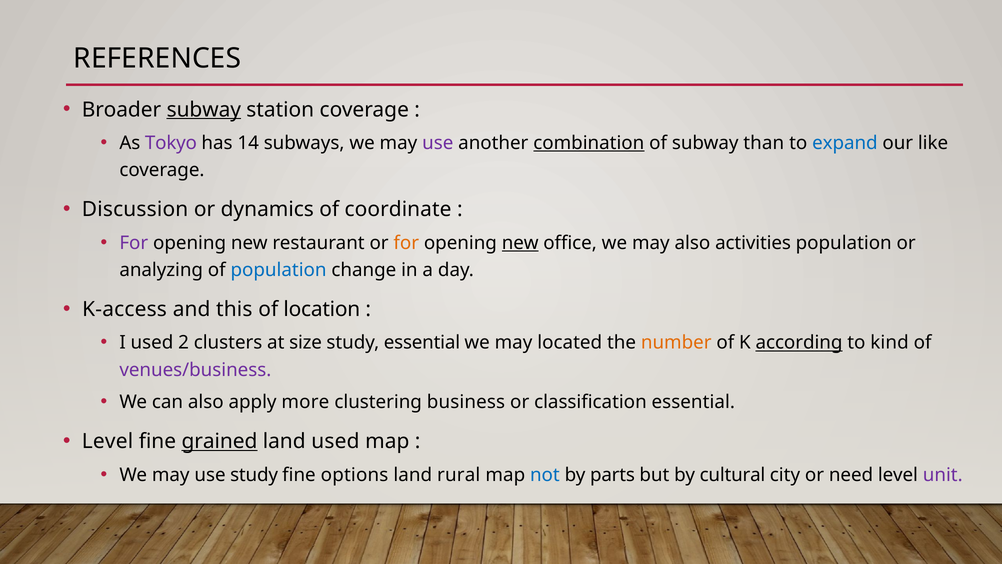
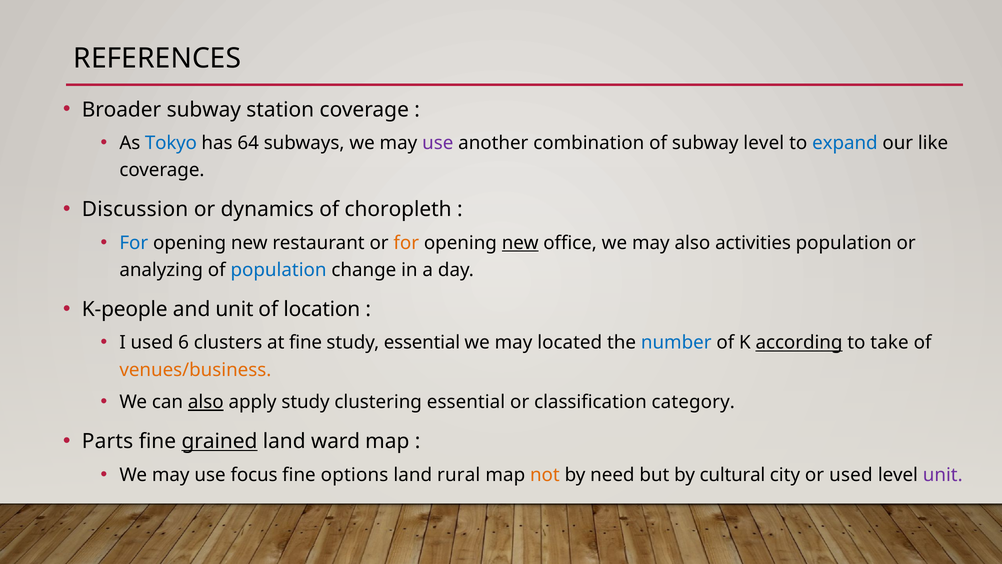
subway underline: present -> none (204, 110)
Tokyo colour: purple -> blue (171, 143)
14: 14 -> 64 (248, 143)
combination underline: present -> none (589, 143)
subway than: than -> level (764, 143)
coordinate: coordinate -> choropleth (398, 209)
For colour: purple -> blue (134, 243)
K-access: K-access -> K-people (125, 309)
and this: this -> unit (234, 309)
2: 2 -> 6 (184, 343)
at size: size -> fine (306, 343)
number colour: orange -> blue (676, 343)
kind: kind -> take (890, 343)
venues/business colour: purple -> orange (195, 370)
also underline: none -> present (206, 402)
apply more: more -> study (306, 402)
clustering business: business -> essential (466, 402)
classification essential: essential -> category (693, 402)
Level: Level -> Parts (108, 441)
land used: used -> ward (336, 441)
use study: study -> focus (254, 475)
not colour: blue -> orange (545, 475)
parts: parts -> need (612, 475)
or need: need -> used (851, 475)
